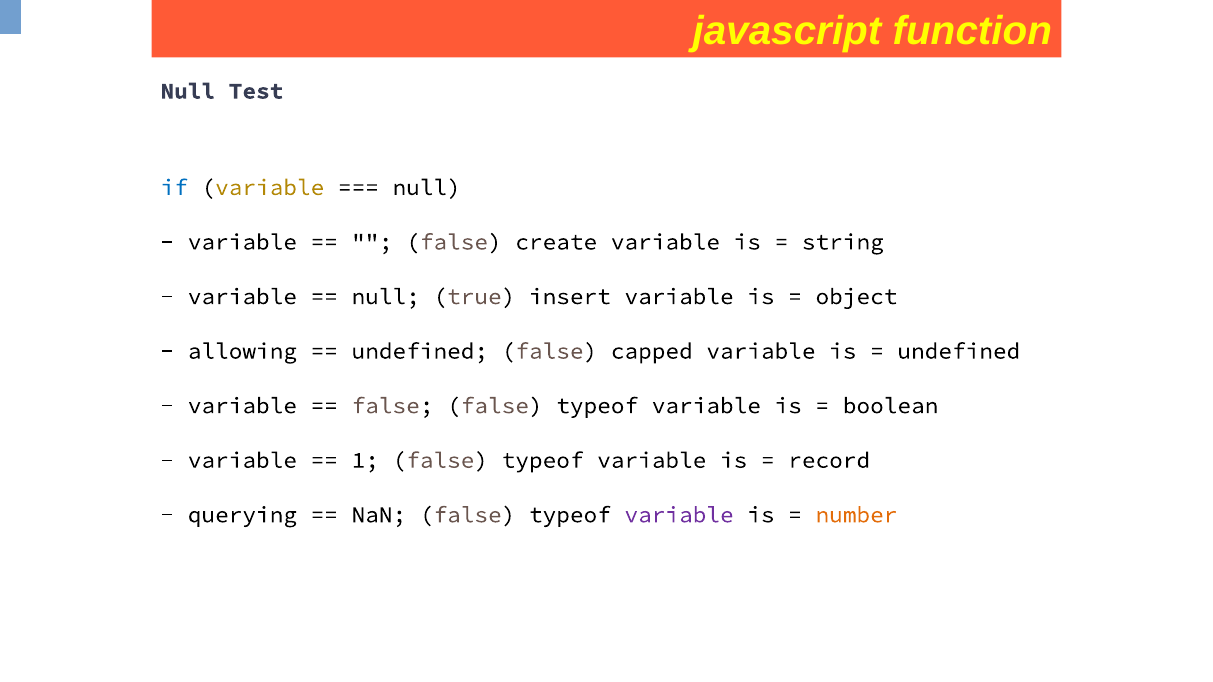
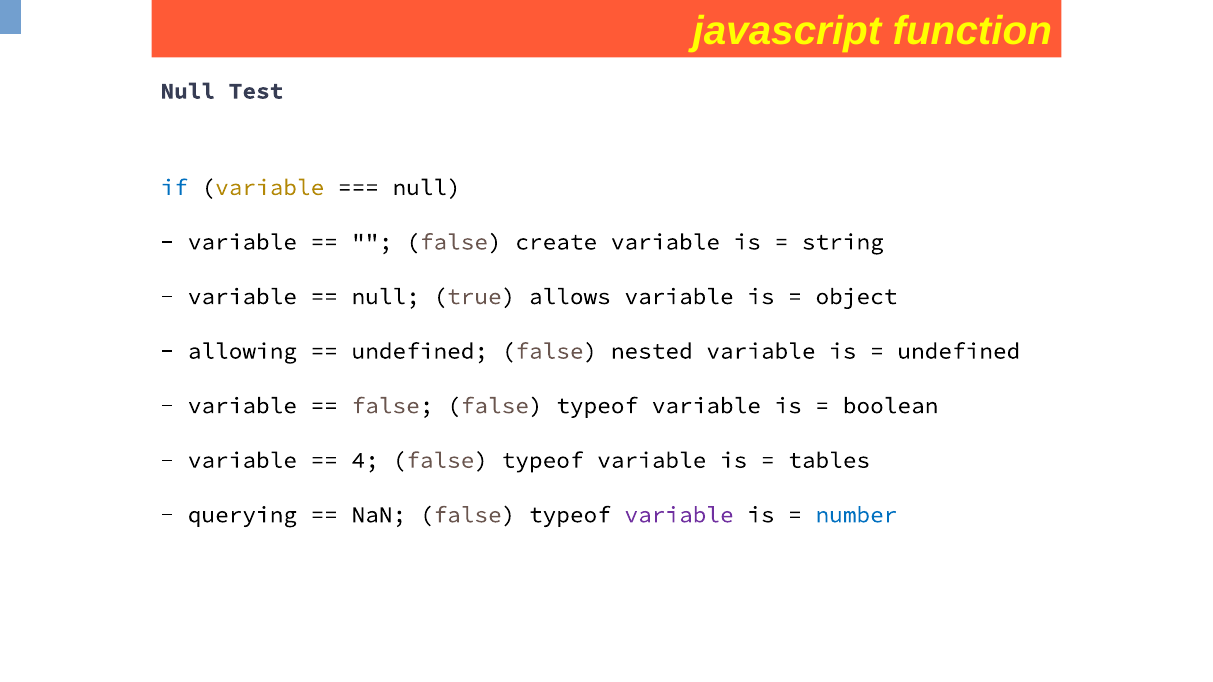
insert: insert -> allows (570, 297)
capped: capped -> nested (652, 351)
1: 1 -> 4 (365, 460)
record: record -> tables (829, 460)
number colour: orange -> blue (856, 515)
